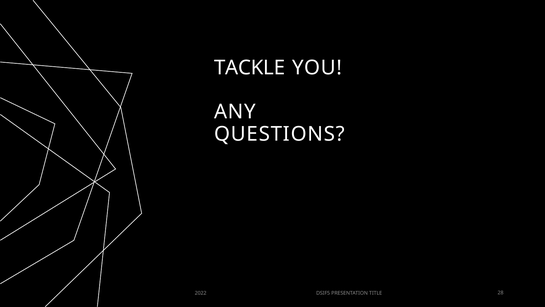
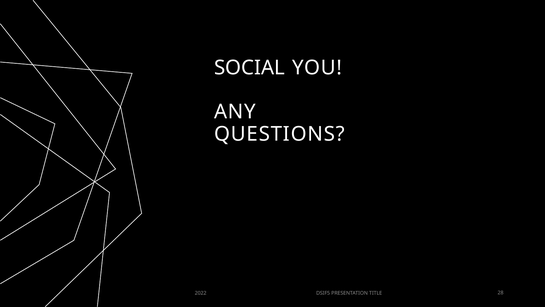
TACKLE: TACKLE -> SOCIAL (250, 68)
